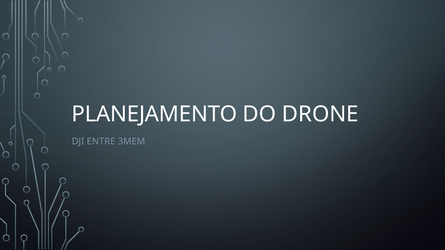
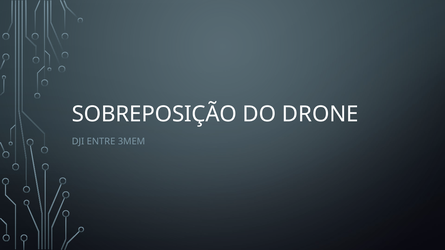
PLANEJAMENTO: PLANEJAMENTO -> SOBREPOSIÇÃO (154, 114)
